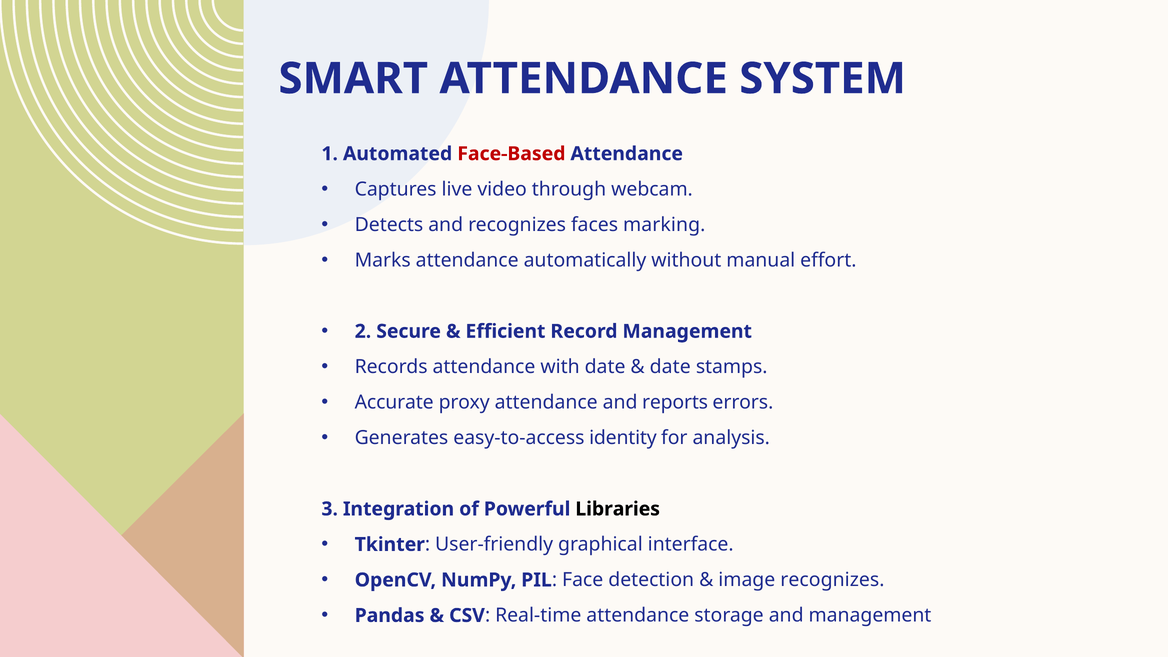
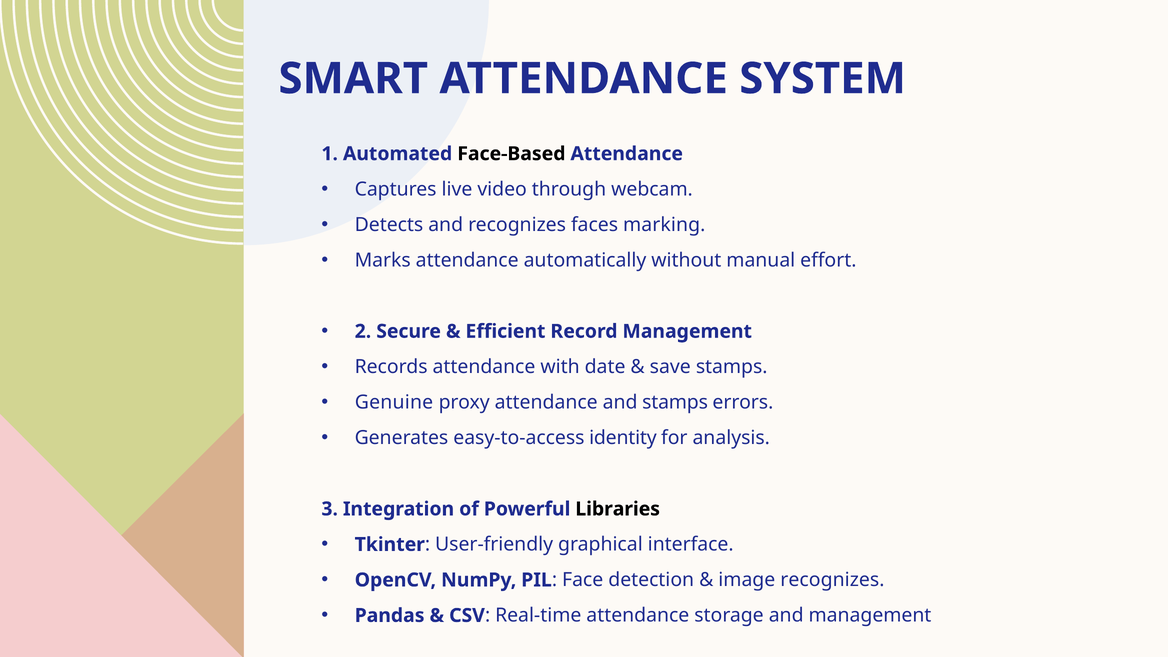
Face-Based colour: red -> black (511, 154)
date: date -> save (670, 367)
Accurate: Accurate -> Genuine (394, 402)
and reports: reports -> stamps (675, 402)
